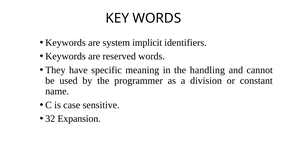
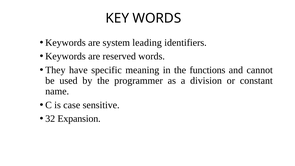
implicit: implicit -> leading (147, 43)
handling: handling -> functions (207, 70)
